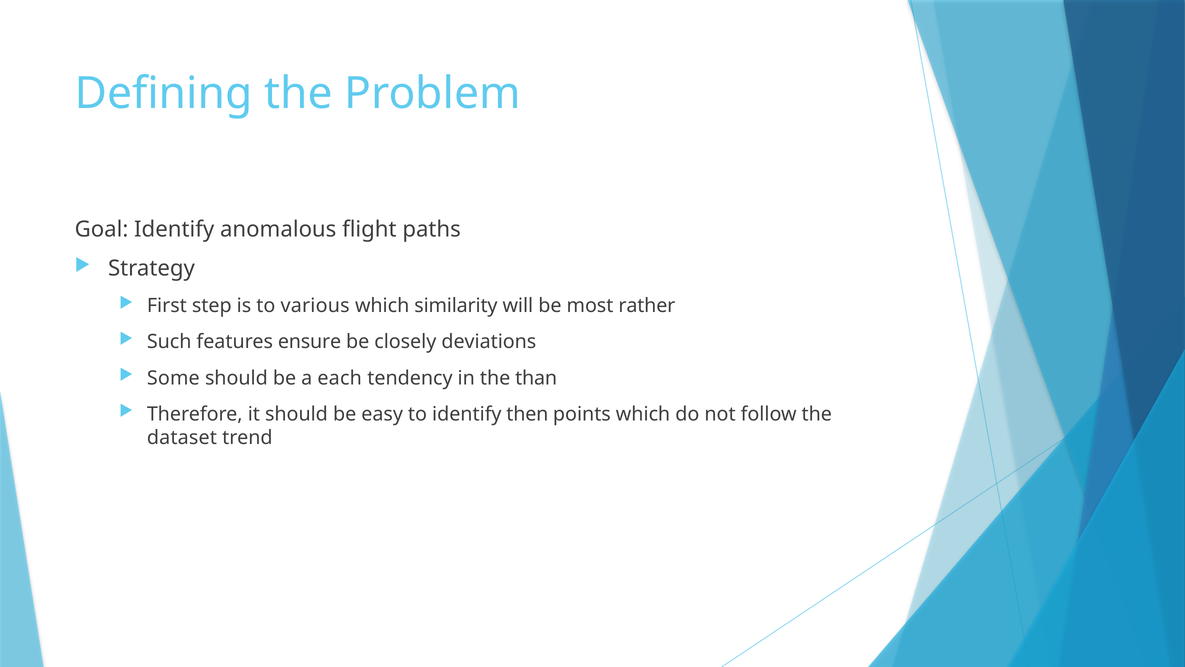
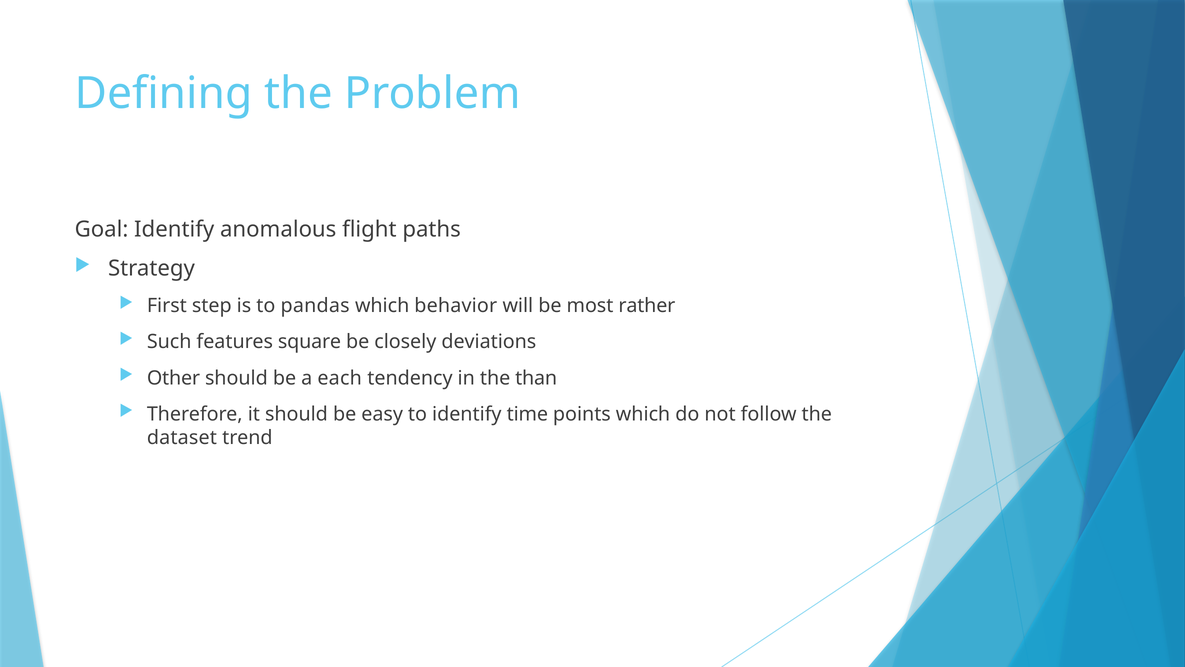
various: various -> pandas (315, 306)
similarity: similarity -> behavior (456, 306)
ensure: ensure -> square (310, 342)
Some: Some -> Other (174, 378)
then: then -> time (527, 414)
